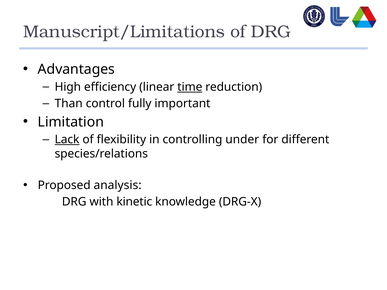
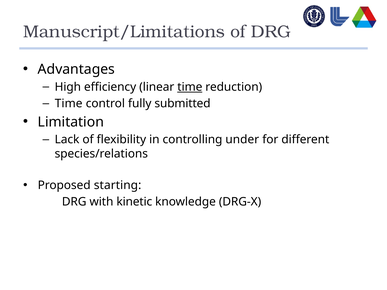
Than: Than -> Time (69, 104)
important: important -> submitted (183, 104)
Lack underline: present -> none (67, 140)
analysis: analysis -> starting (118, 185)
